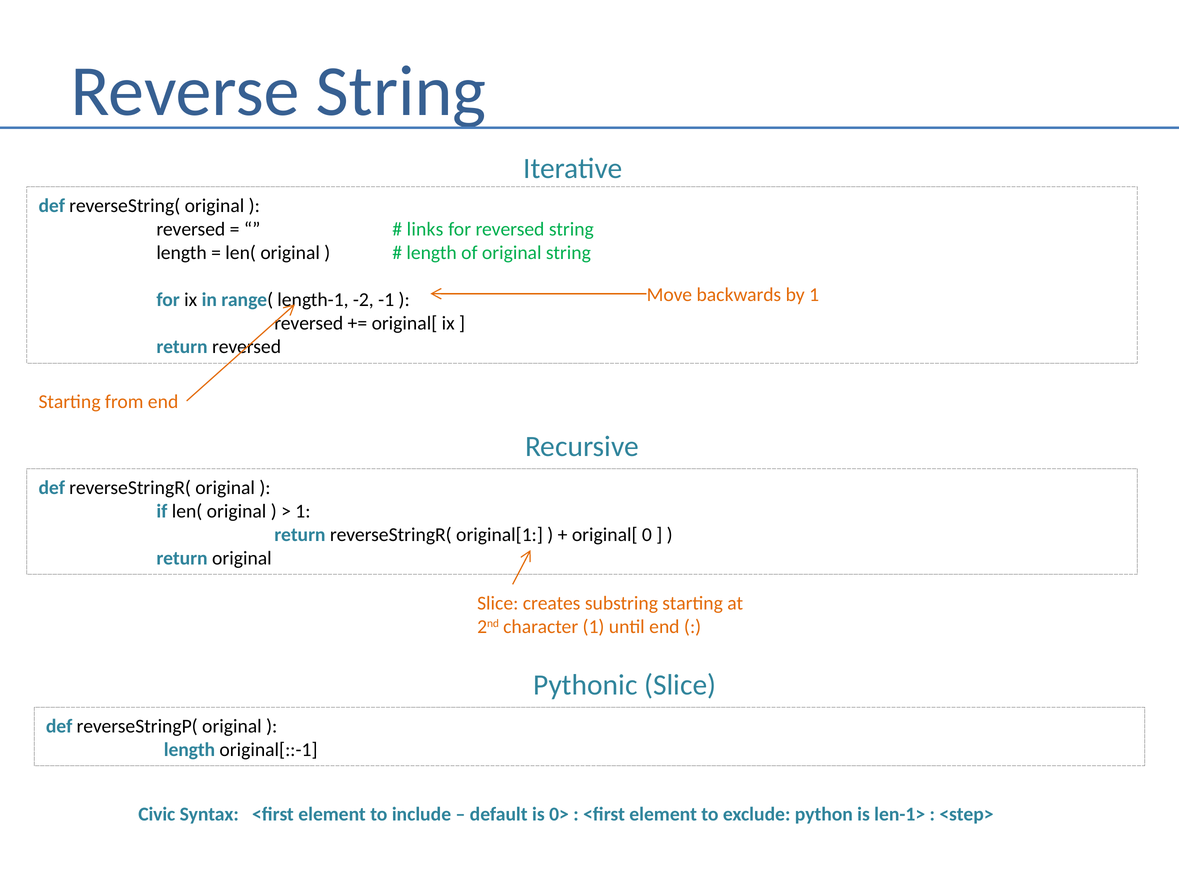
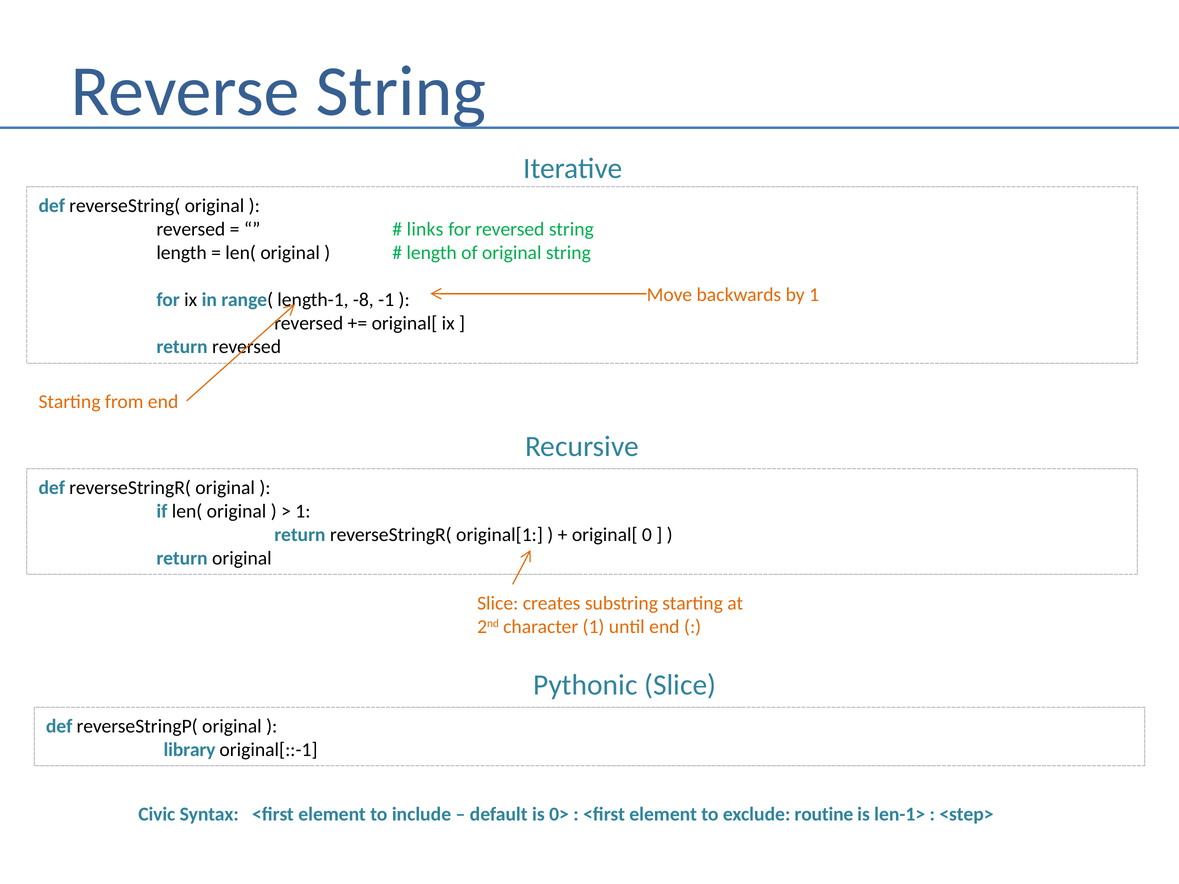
-2: -2 -> -8 (363, 300)
length: length -> library (190, 750)
python: python -> routine (824, 815)
